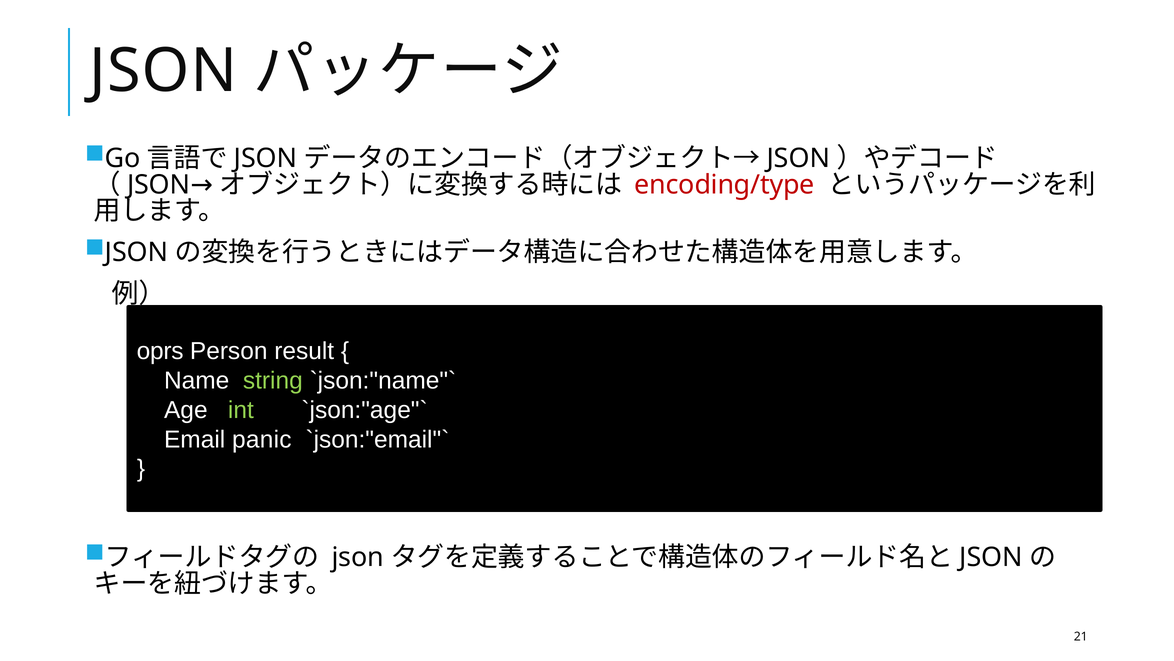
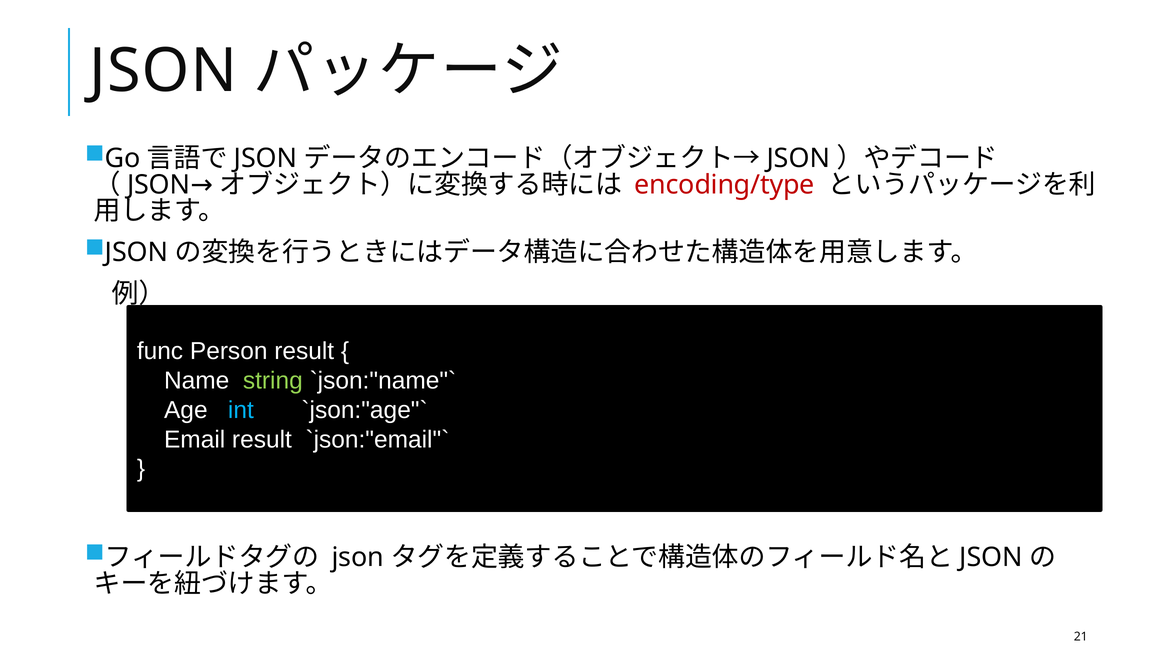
oprs: oprs -> func (160, 351)
int colour: light green -> light blue (241, 410)
Email panic: panic -> result (262, 439)
